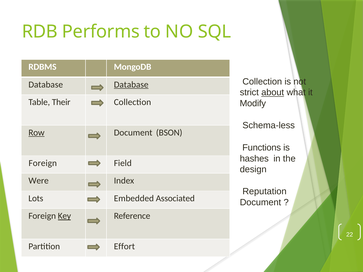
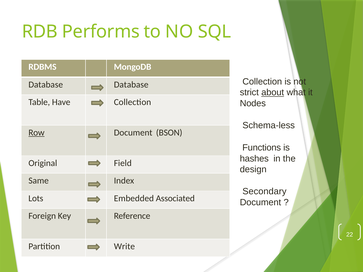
Database underline: present -> none (131, 85)
Their: Their -> Have (61, 102)
Modify: Modify -> Nodes (253, 103)
Foreign: Foreign -> Original (43, 163)
Were: Were -> Same (39, 181)
Reputation: Reputation -> Secondary (264, 192)
Key underline: present -> none (64, 216)
Effort: Effort -> Write (124, 247)
